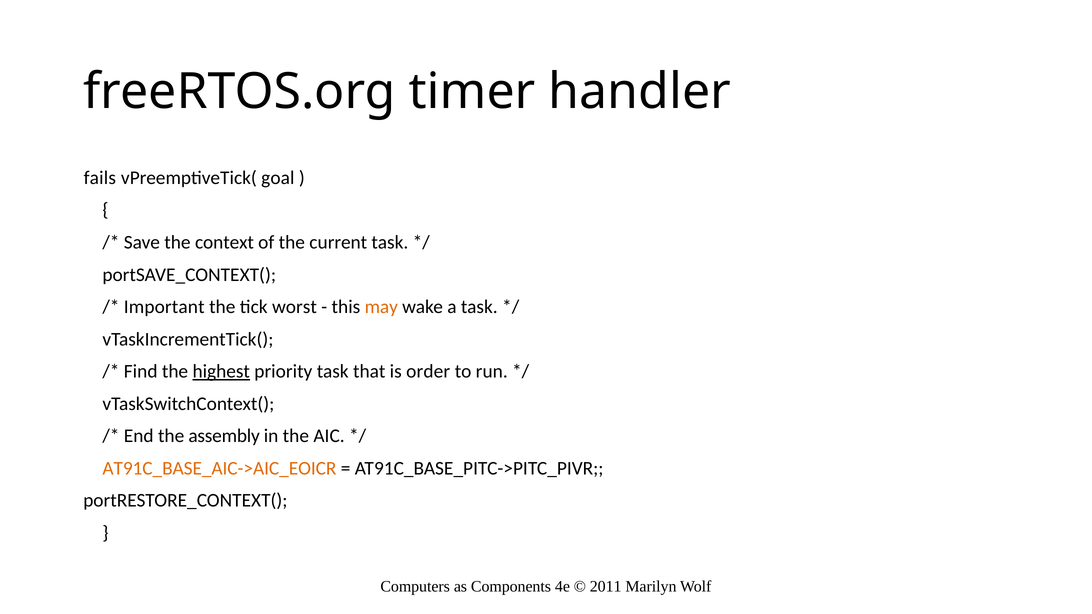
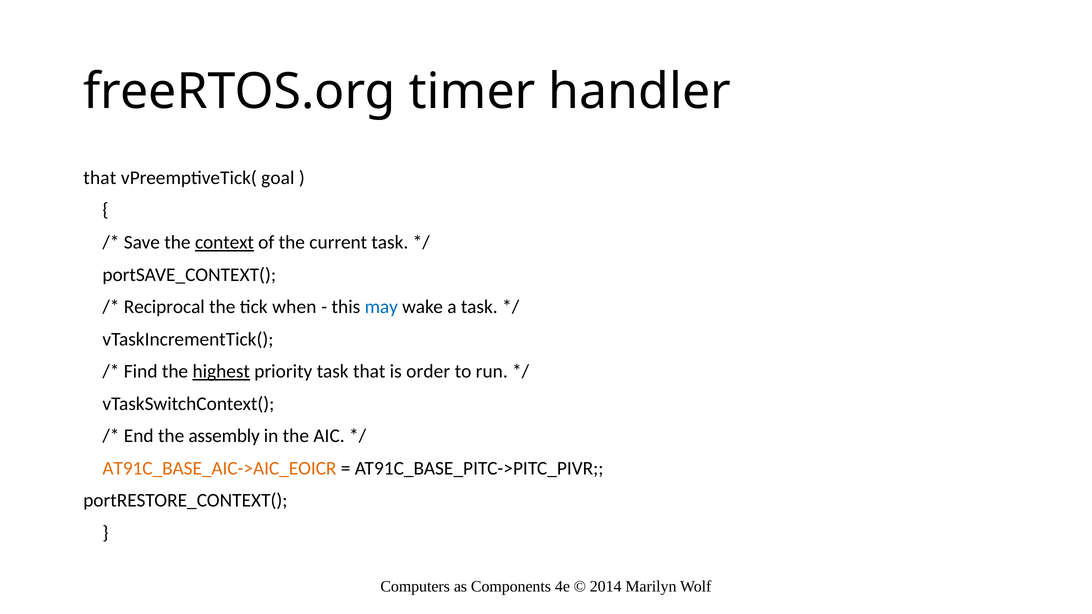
fails: fails -> that (100, 178)
context underline: none -> present (224, 242)
Important: Important -> Reciprocal (164, 307)
worst: worst -> when (294, 307)
may colour: orange -> blue (381, 307)
2011: 2011 -> 2014 (606, 587)
